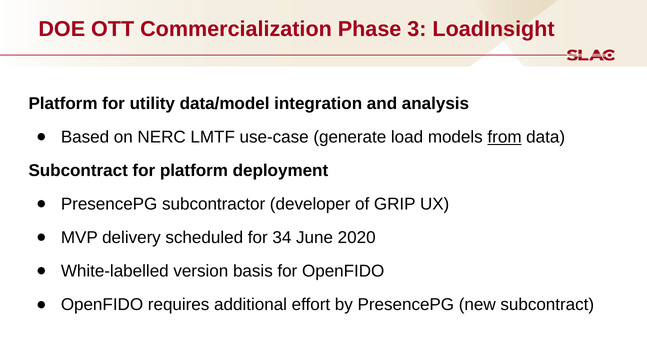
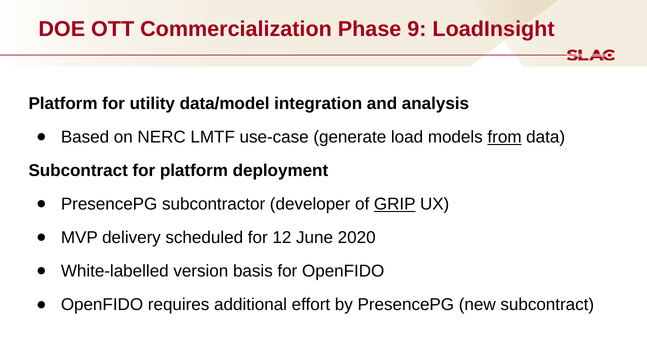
3: 3 -> 9 (417, 29)
GRIP underline: none -> present (395, 204)
34: 34 -> 12 (282, 238)
